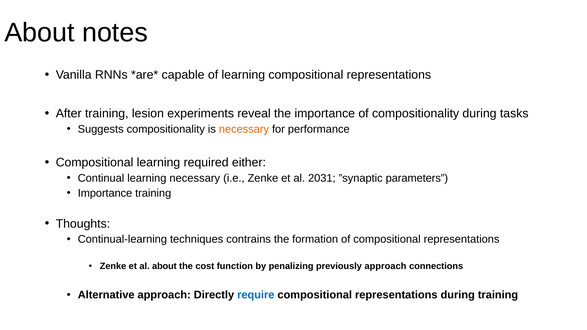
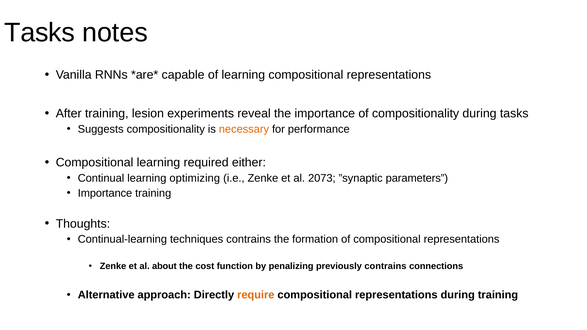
About: About -> Tasks (40, 33)
learning necessary: necessary -> optimizing (195, 178)
2031: 2031 -> 2073 (322, 178)
previously approach: approach -> contrains (385, 266)
require colour: blue -> orange (256, 295)
